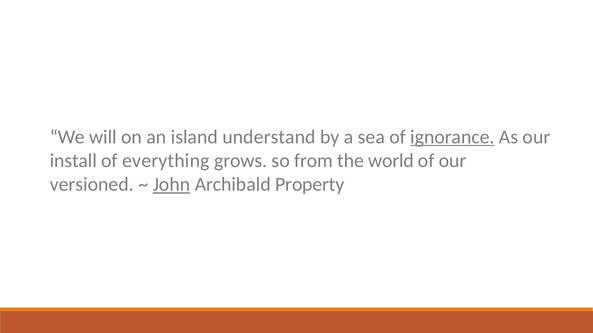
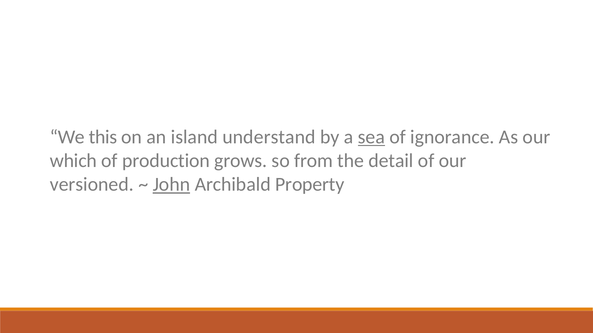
will: will -> this (103, 137)
sea underline: none -> present (371, 137)
ignorance underline: present -> none (452, 137)
install: install -> which (73, 161)
everything: everything -> production (166, 161)
world: world -> detail (391, 161)
